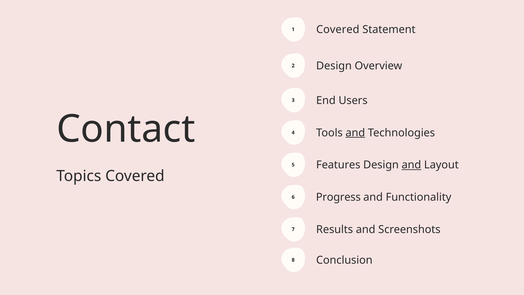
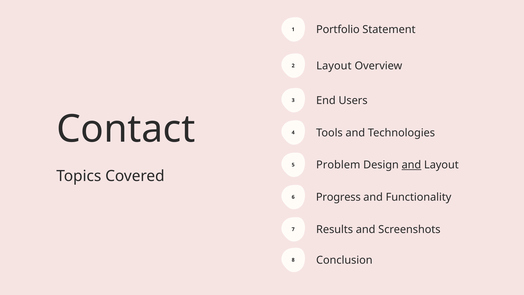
Covered: Covered -> Portfolio (338, 30)
Design: Design -> Layout (334, 66)
and underline: present -> none (355, 133)
Features: Features -> Problem (338, 165)
